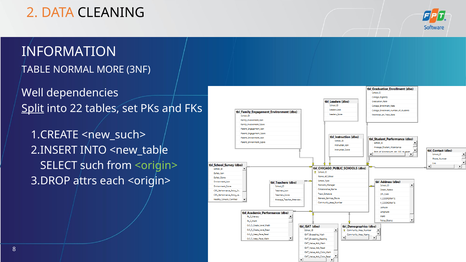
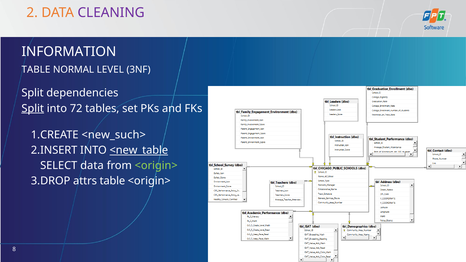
CLEANING colour: black -> purple (111, 13)
MORE: MORE -> LEVEL (110, 70)
Well: Well -> Split (33, 93)
22: 22 -> 72 (76, 108)
<new_table underline: none -> present (139, 150)
SELECT such: such -> data (92, 166)
attrs each: each -> table (112, 181)
